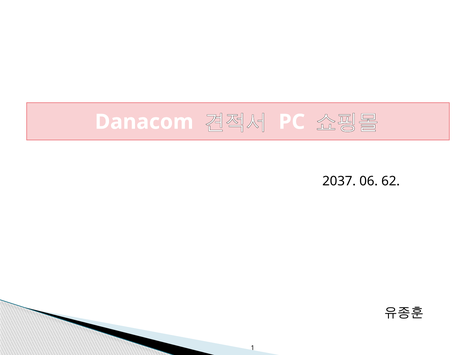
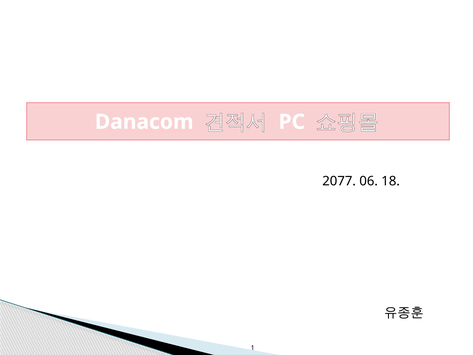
2037: 2037 -> 2077 (339, 181)
62: 62 -> 18 (391, 181)
